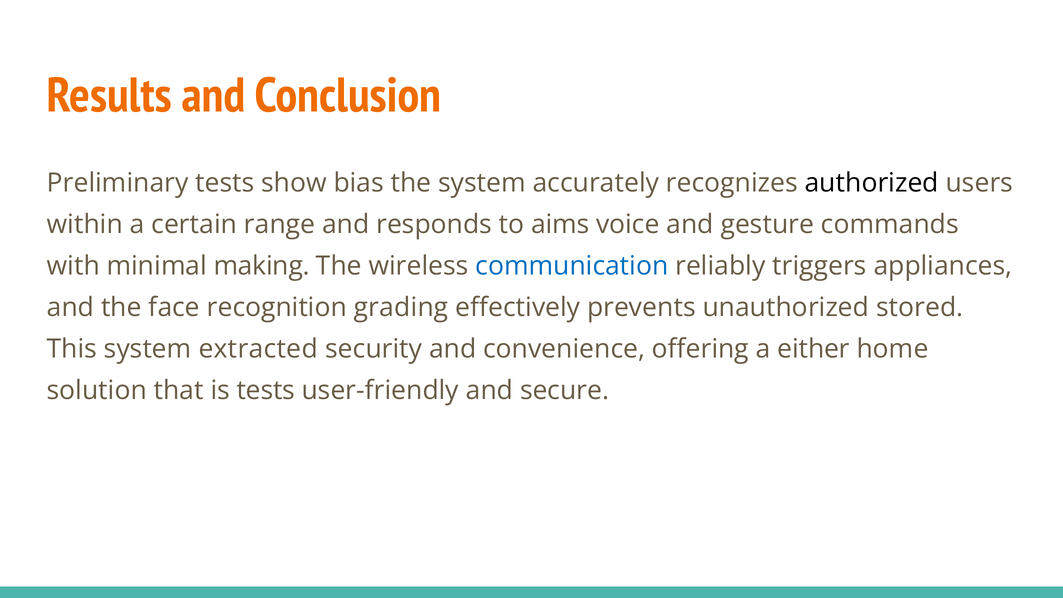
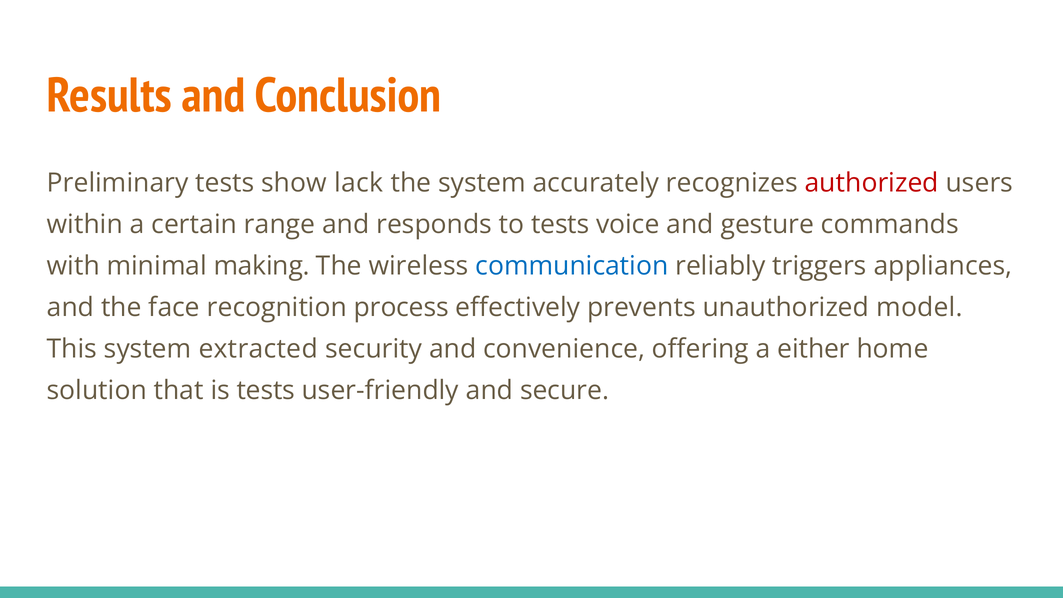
bias: bias -> lack (359, 183)
authorized colour: black -> red (872, 183)
to aims: aims -> tests (560, 224)
grading: grading -> process (401, 307)
stored: stored -> model (920, 307)
